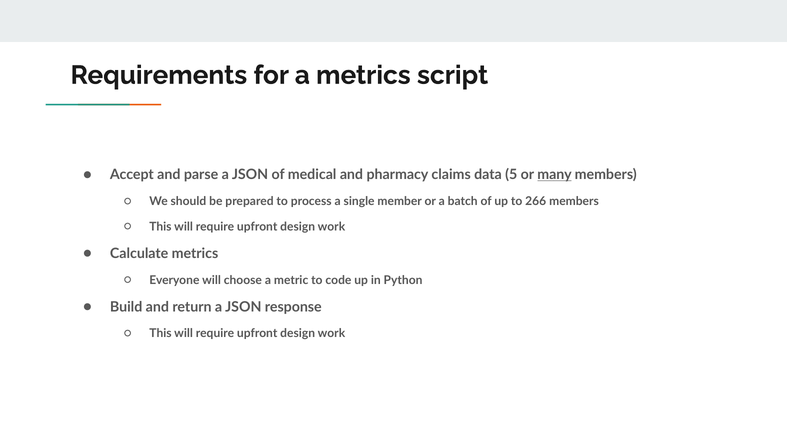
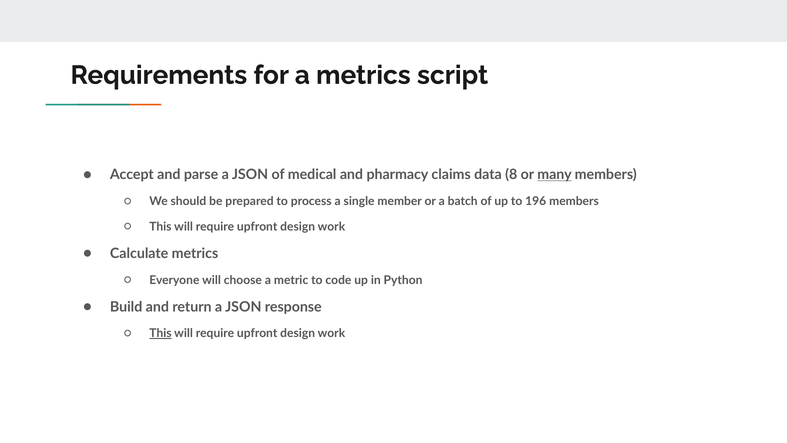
5: 5 -> 8 (511, 175)
266: 266 -> 196 (536, 201)
This underline: none -> present (160, 333)
